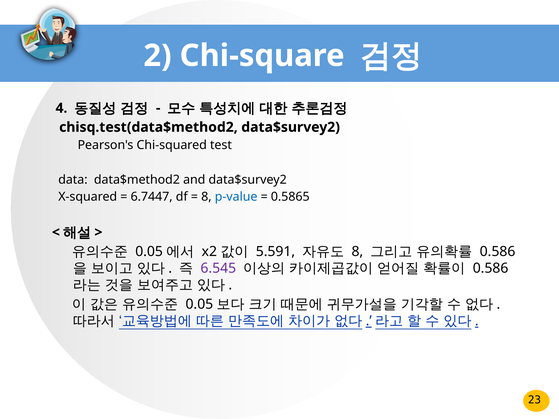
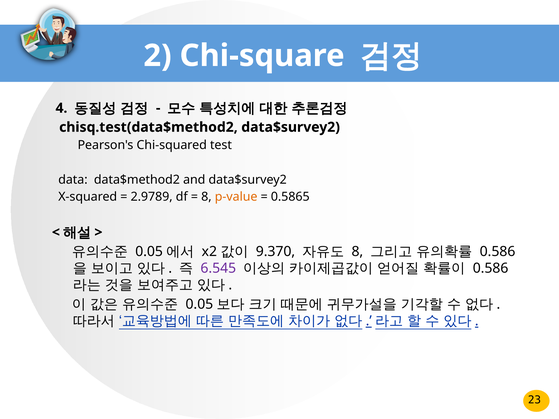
6.7447: 6.7447 -> 2.9789 (152, 197)
p-value colour: blue -> orange (236, 197)
5.591: 5.591 -> 9.370 (275, 252)
